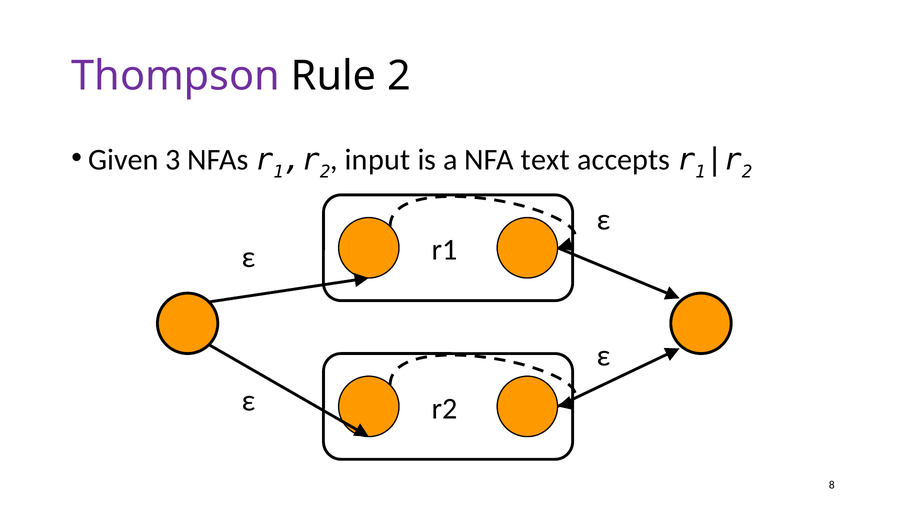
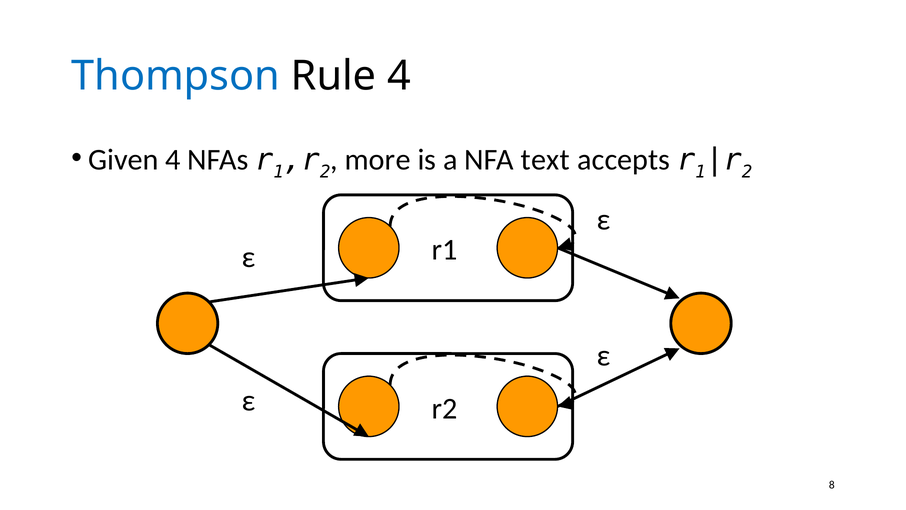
Thompson colour: purple -> blue (176, 76)
Rule 2: 2 -> 4 (399, 76)
Given 3: 3 -> 4 (173, 160)
input: input -> more (378, 160)
